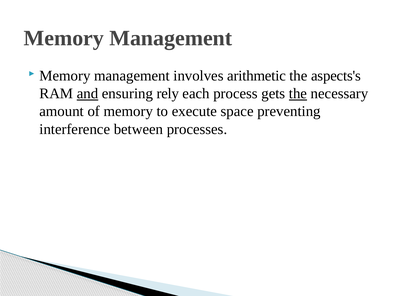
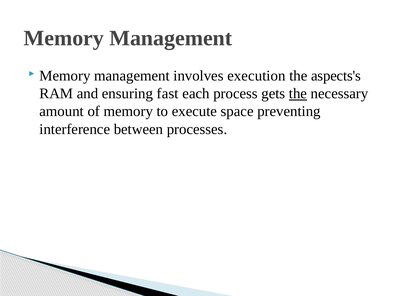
arithmetic: arithmetic -> execution (256, 76)
and underline: present -> none (88, 94)
rely: rely -> fast (168, 94)
